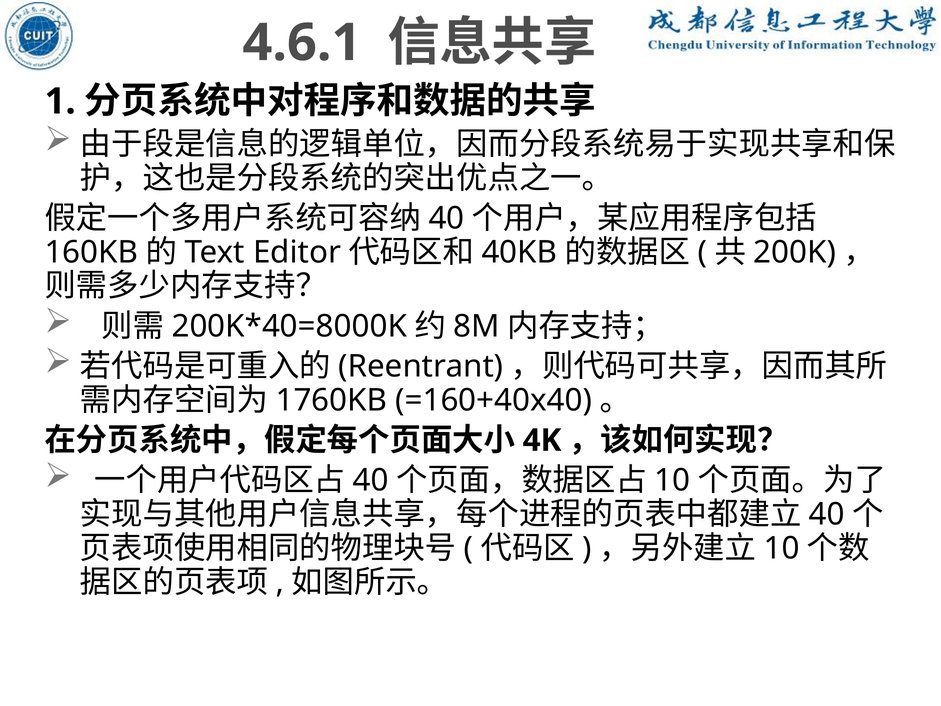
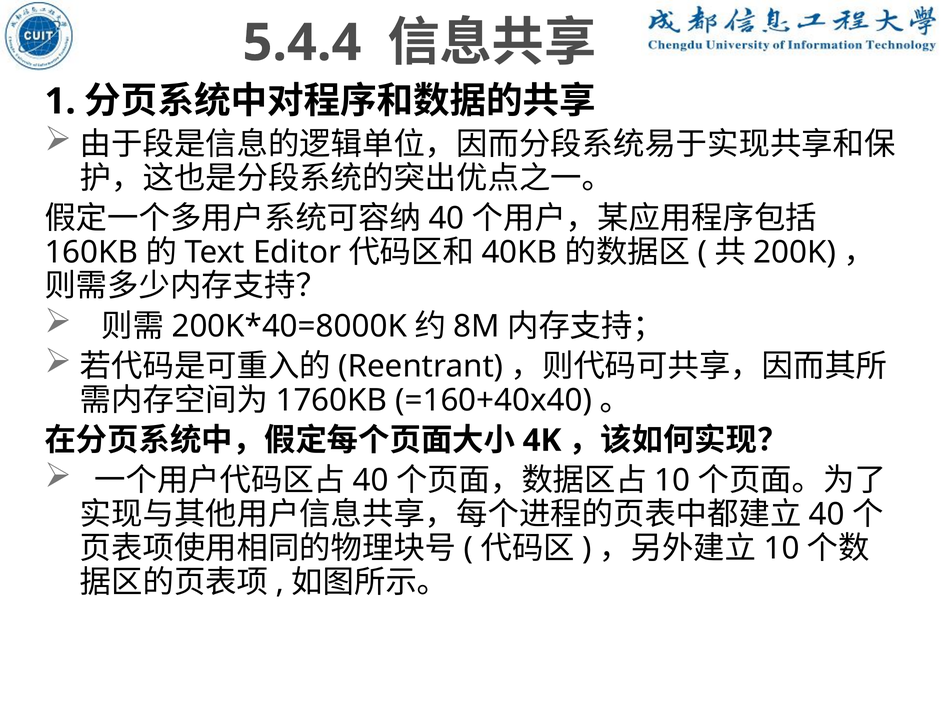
4.6.1: 4.6.1 -> 5.4.4 (302, 43)
